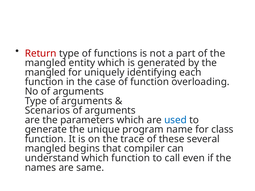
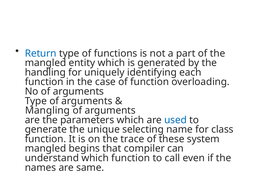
Return colour: red -> blue (41, 53)
mangled: mangled -> handling (45, 72)
Scenarios: Scenarios -> Mangling (47, 111)
program: program -> selecting (143, 130)
several: several -> system (203, 139)
